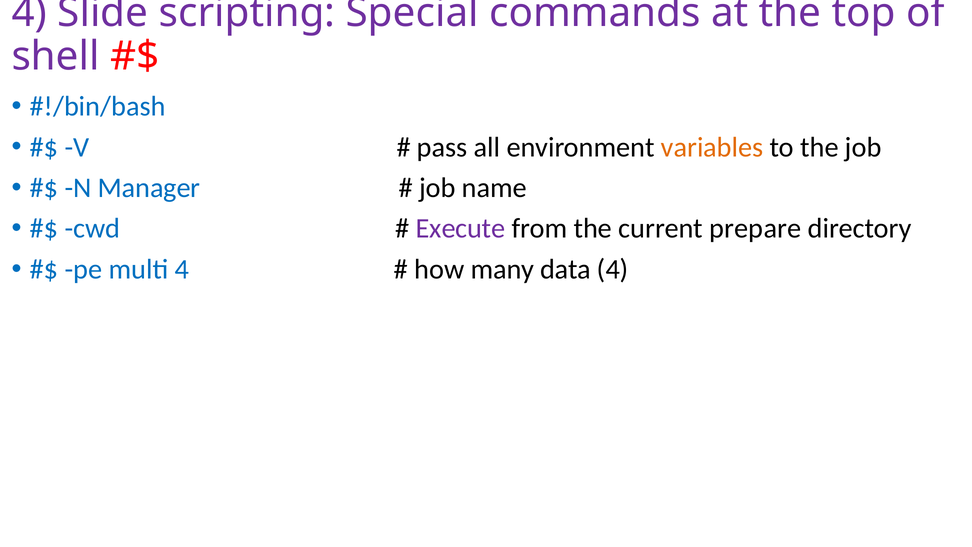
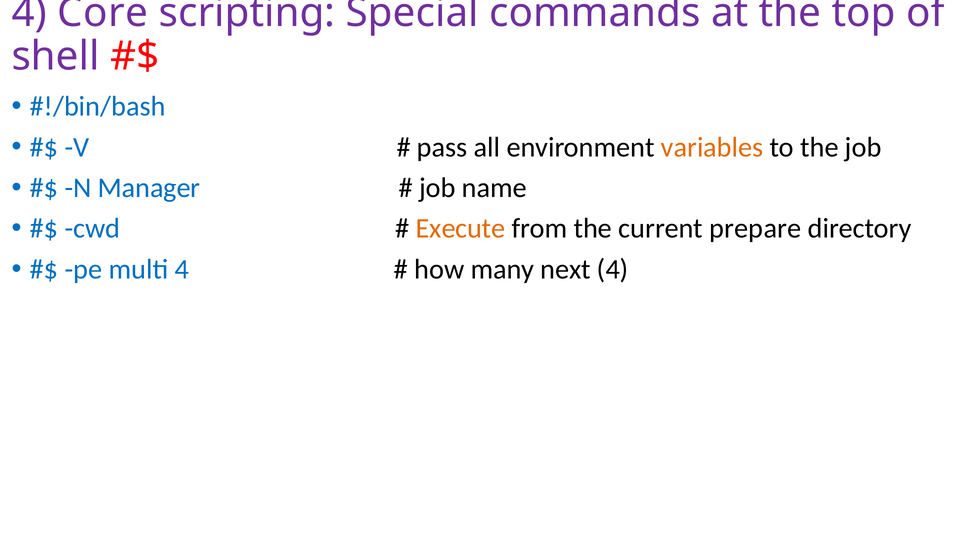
Slide: Slide -> Core (103, 13)
Execute colour: purple -> orange (461, 229)
data: data -> next (566, 269)
